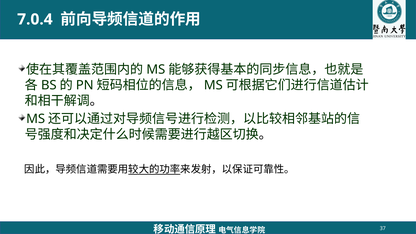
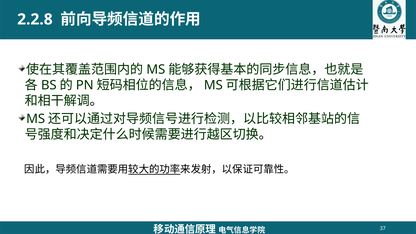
7.0.4: 7.0.4 -> 2.2.8 (35, 19)
